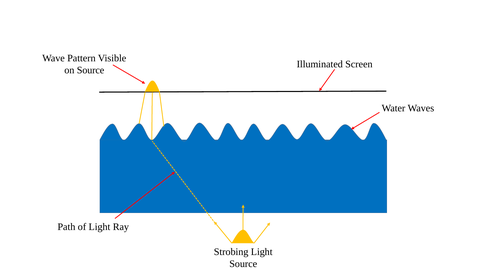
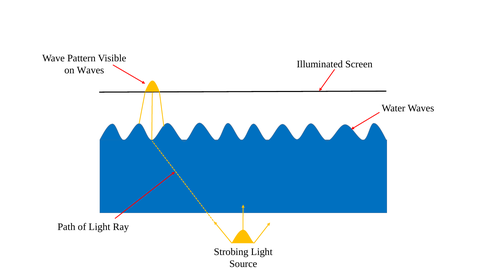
on Source: Source -> Waves (90, 70)
